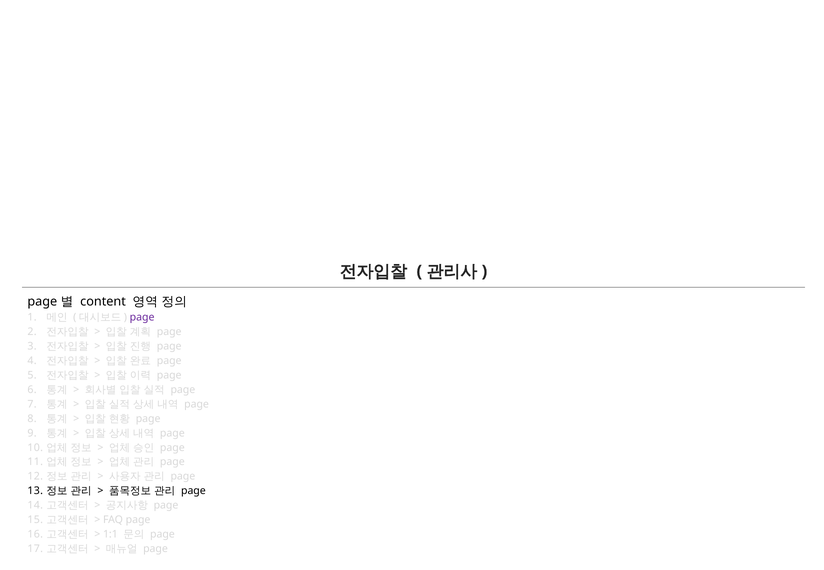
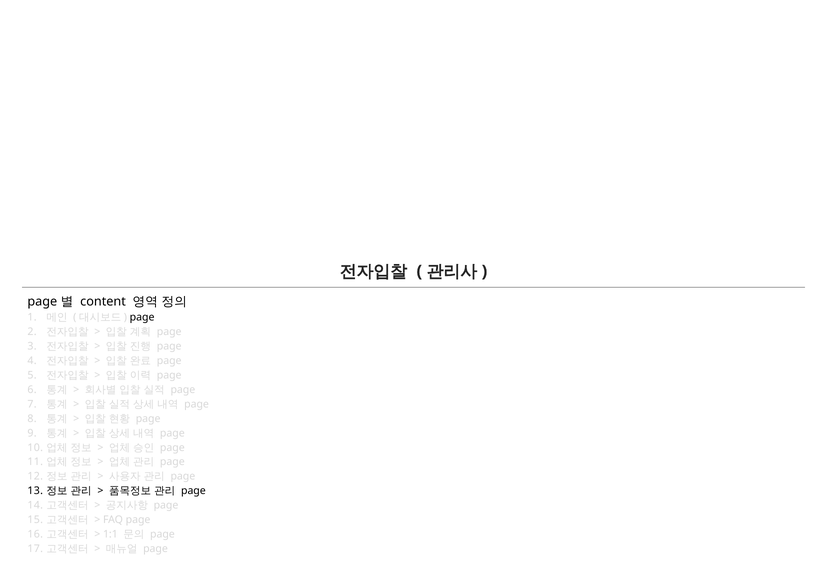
page colour: purple -> black (142, 318)
